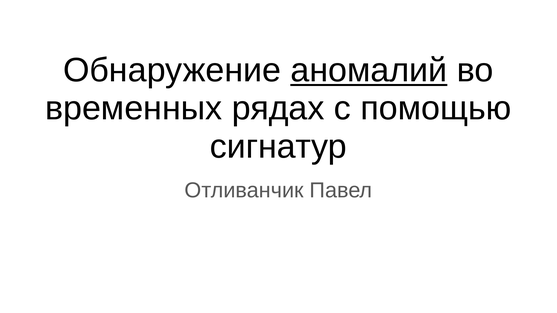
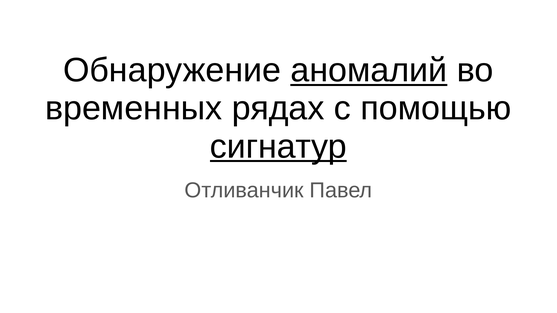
сигнатур underline: none -> present (278, 147)
